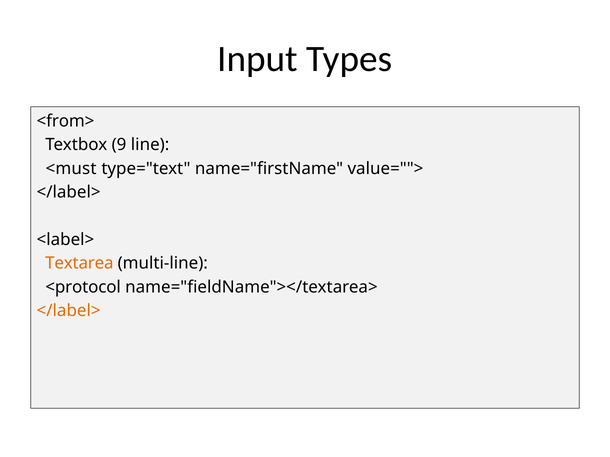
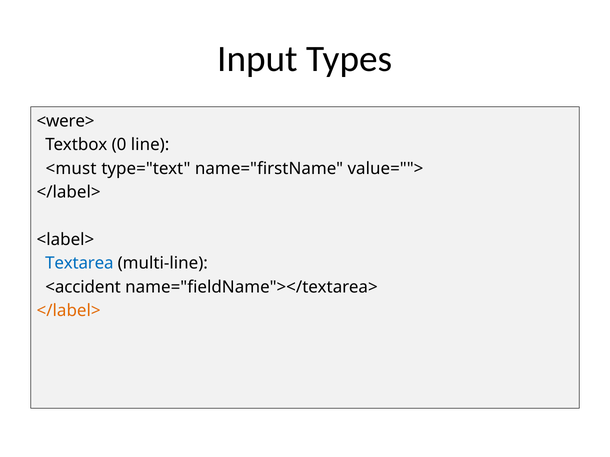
<from>: <from> -> <were> (66, 121)
9: 9 -> 0 (119, 145)
Textarea colour: orange -> blue (79, 264)
<protocol: <protocol -> <accident (83, 287)
